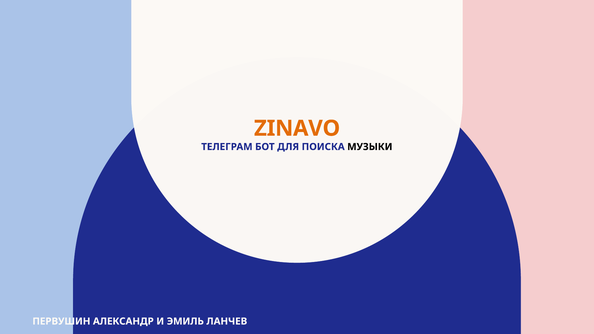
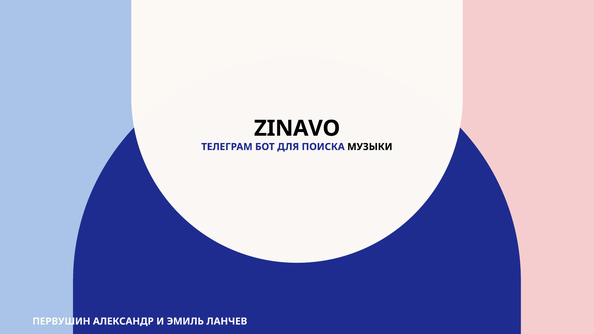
ZINAVO colour: orange -> black (297, 128)
